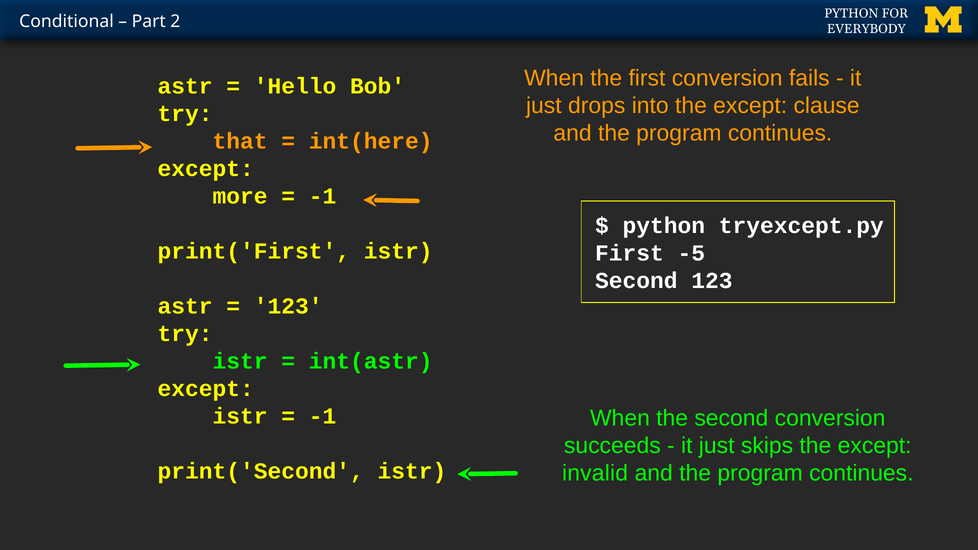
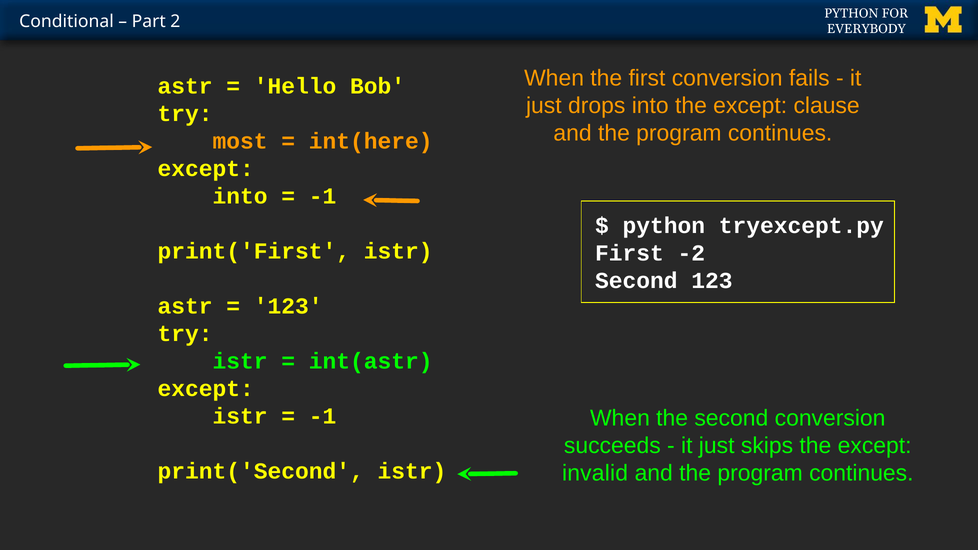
that: that -> most (240, 141)
more: more -> into (240, 196)
-5: -5 -> -2 (691, 253)
